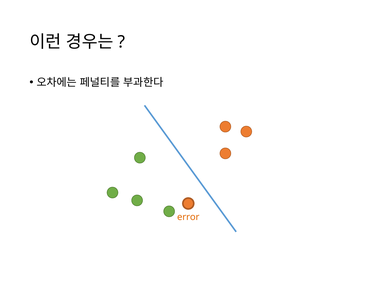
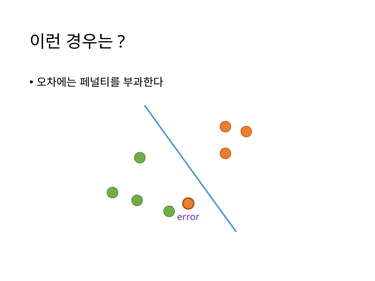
error colour: orange -> purple (188, 217)
